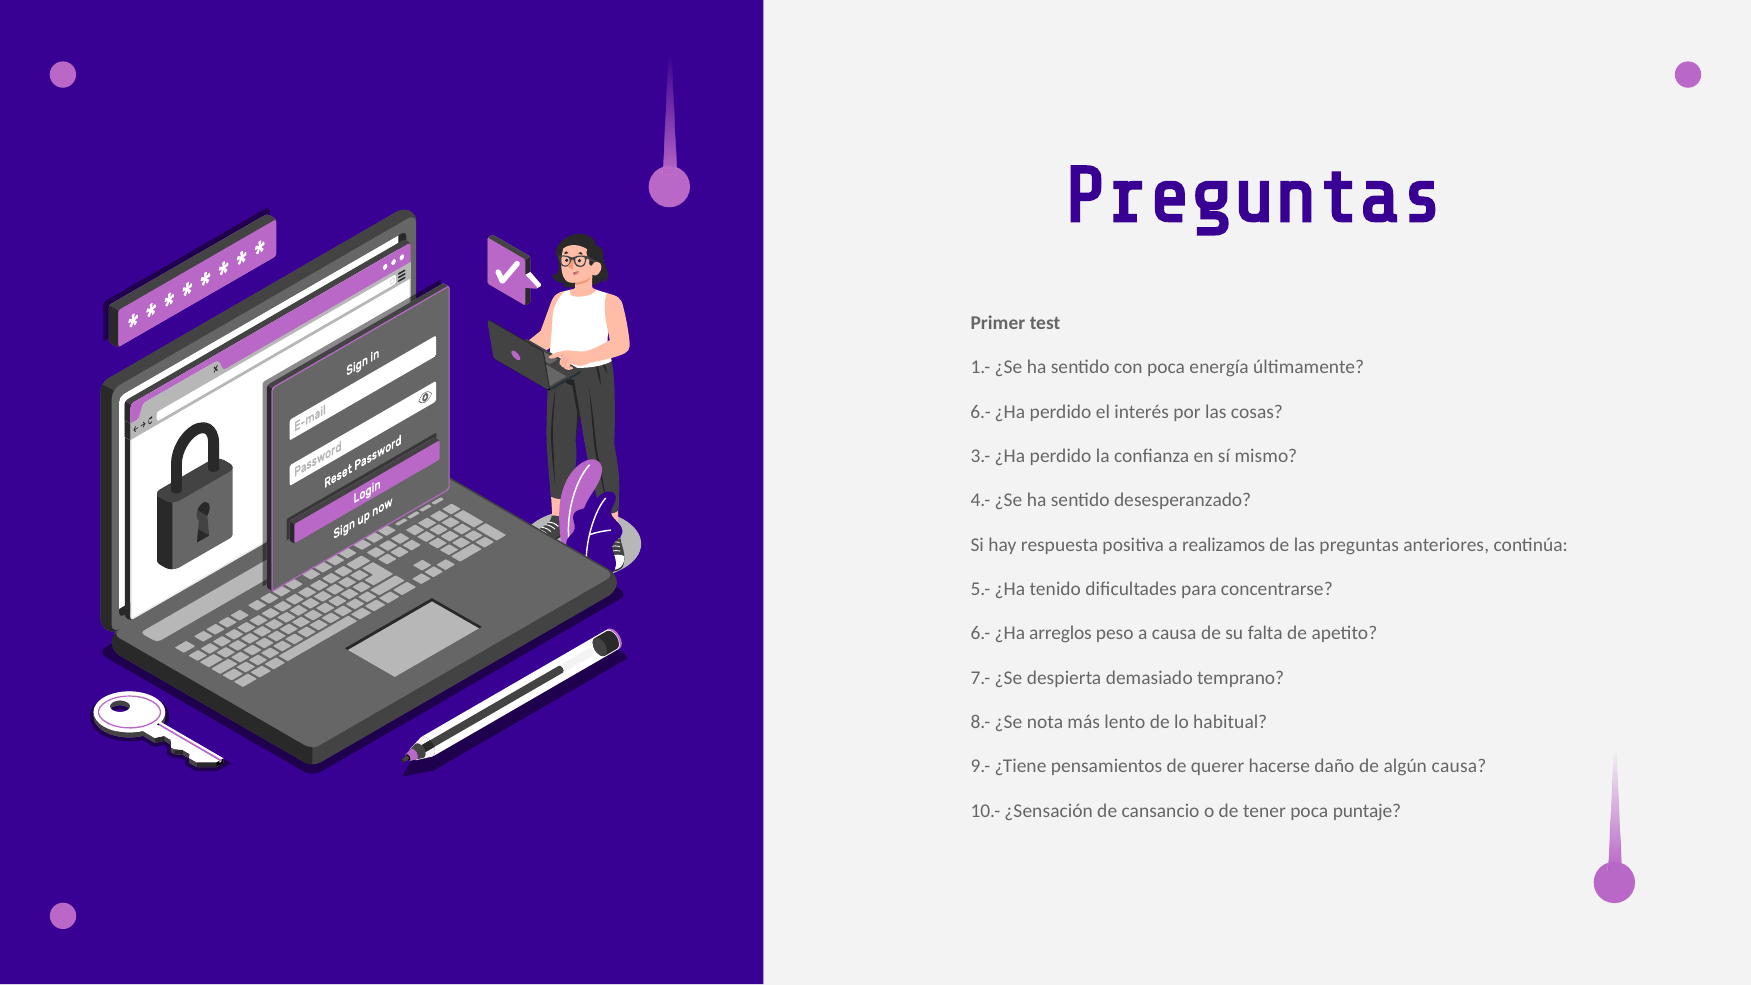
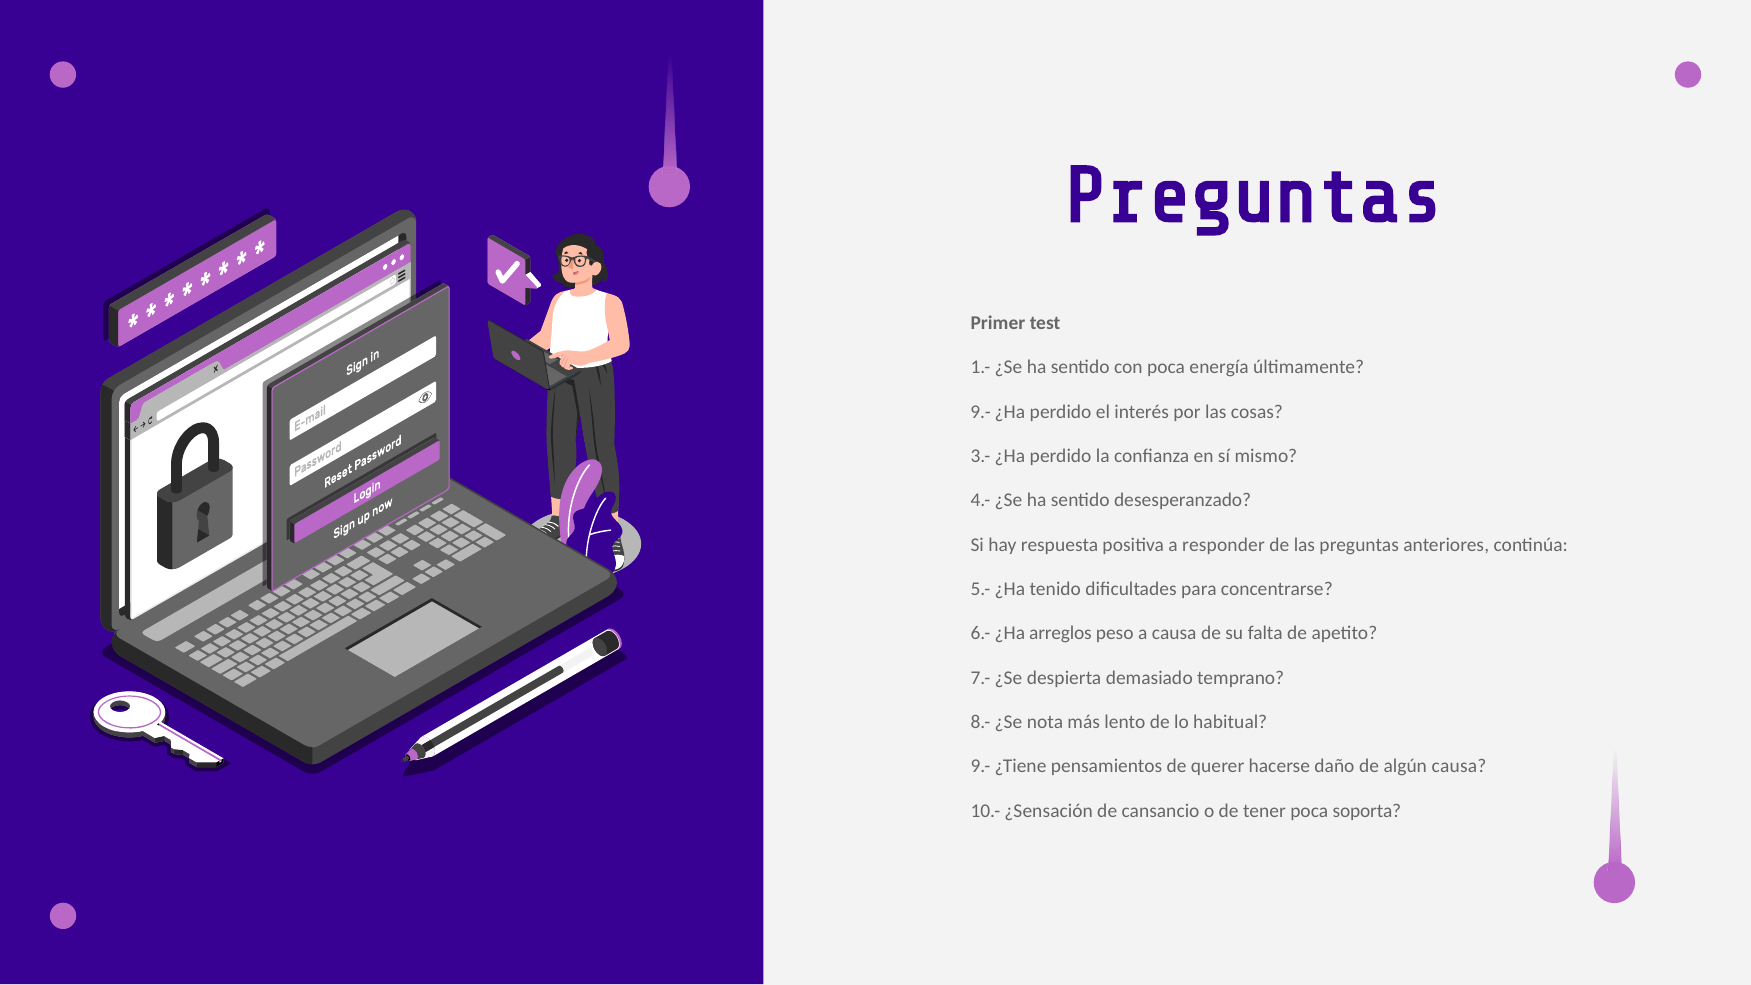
6.-: 6.- -> 9.- (981, 412)
realizamos: realizamos -> responder (1224, 545)
puntaje: puntaje -> soporta (1367, 811)
